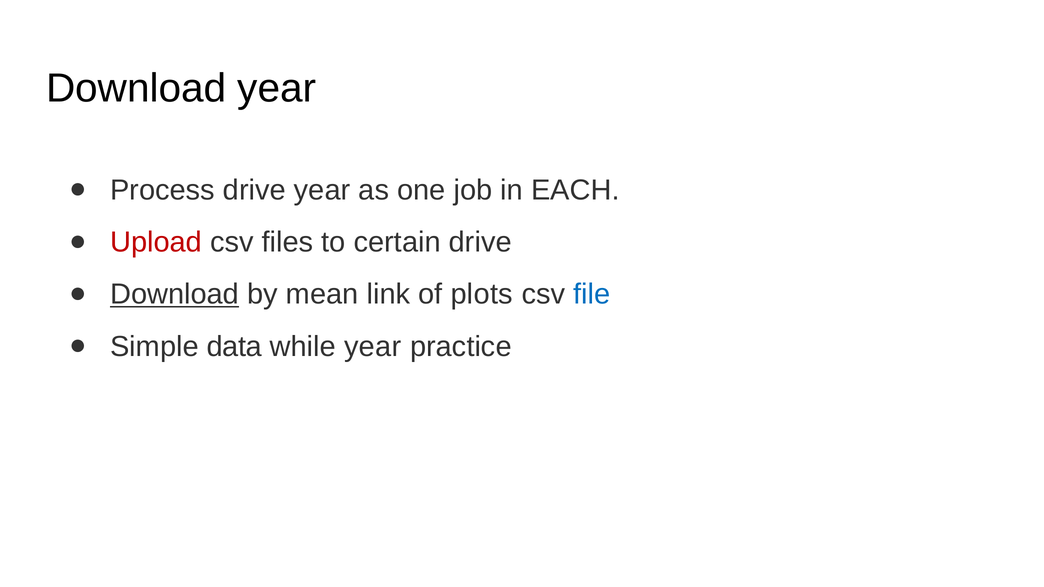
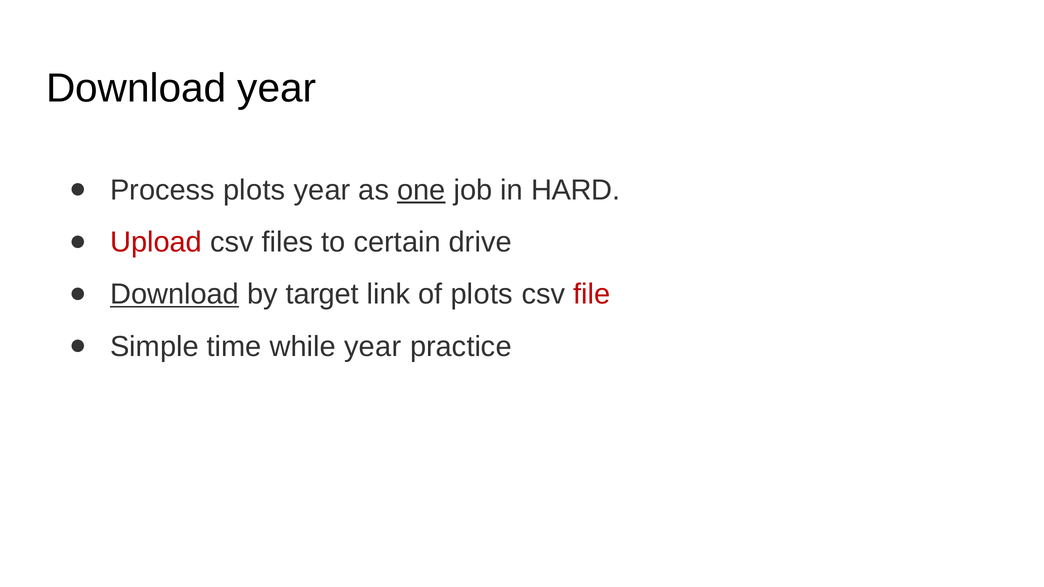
Process drive: drive -> plots (254, 190)
one underline: none -> present (421, 190)
EACH: EACH -> HARD (576, 190)
mean: mean -> target (322, 294)
file colour: blue -> red (592, 294)
data: data -> time (234, 347)
